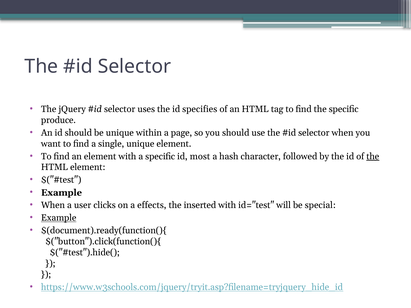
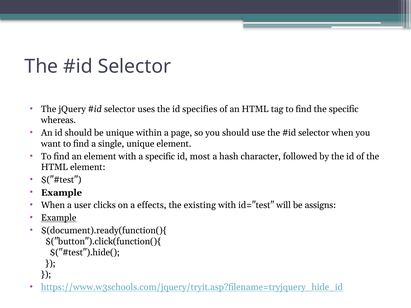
produce: produce -> whereas (58, 120)
the underline: present -> none (373, 156)
inserted: inserted -> existing (200, 205)
special: special -> assigns (320, 205)
